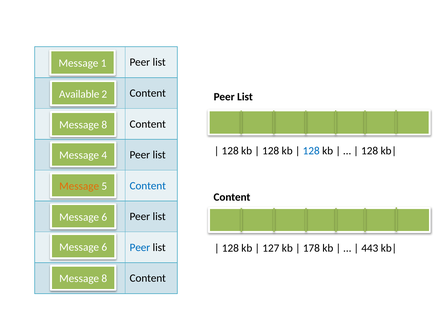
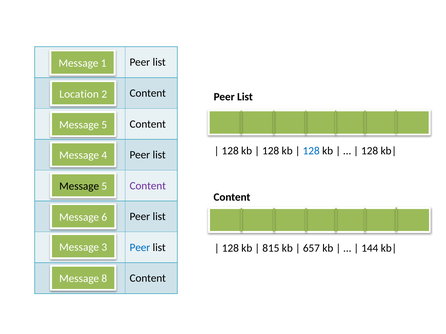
Available: Available -> Location (79, 94)
8: 8 -> 5 (104, 125)
Content colour: blue -> purple (148, 186)
Message colour: orange -> black (79, 186)
6: 6 -> 3 (104, 247)
127: 127 -> 815 (271, 249)
178: 178 -> 657 (311, 249)
443: 443 -> 144 (370, 249)
